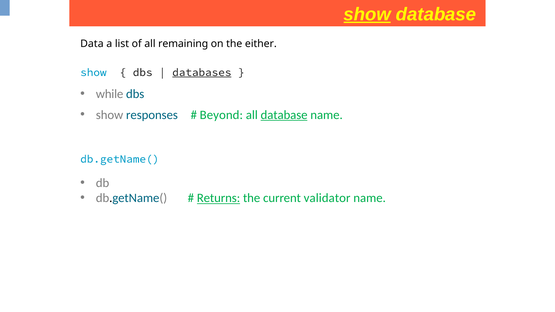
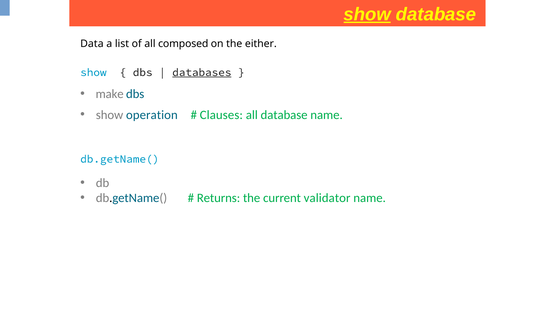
remaining: remaining -> composed (183, 44)
while: while -> make (110, 94)
responses: responses -> operation (152, 115)
Beyond: Beyond -> Clauses (221, 115)
database underline: present -> none (284, 115)
Returns underline: present -> none (219, 198)
